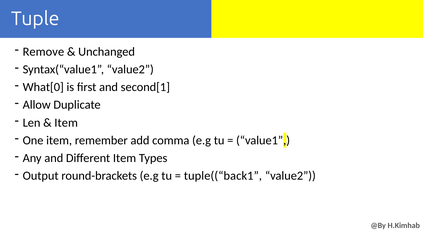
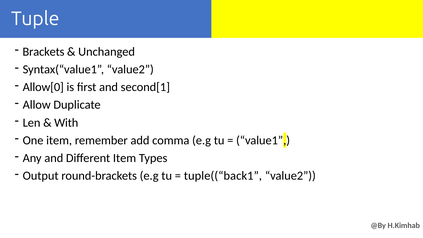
Remove: Remove -> Brackets (44, 52)
What[0: What[0 -> Allow[0 (43, 87)
Item: Item -> With (66, 123)
